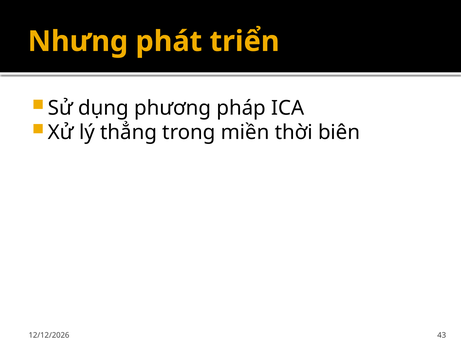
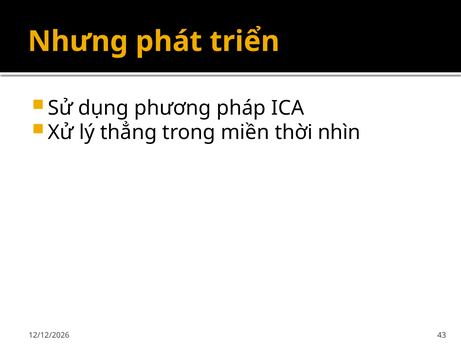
biên: biên -> nhìn (339, 132)
